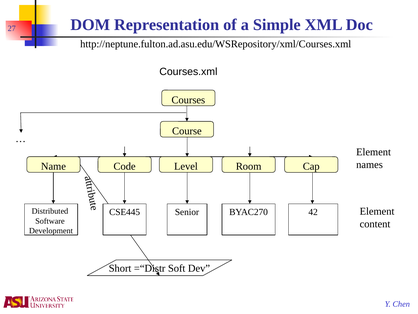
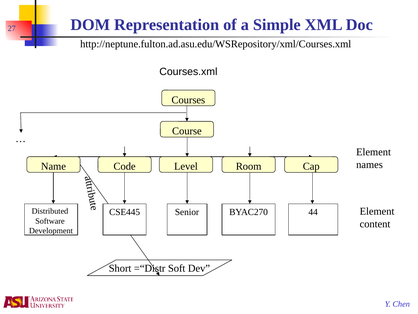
42: 42 -> 44 (313, 212)
